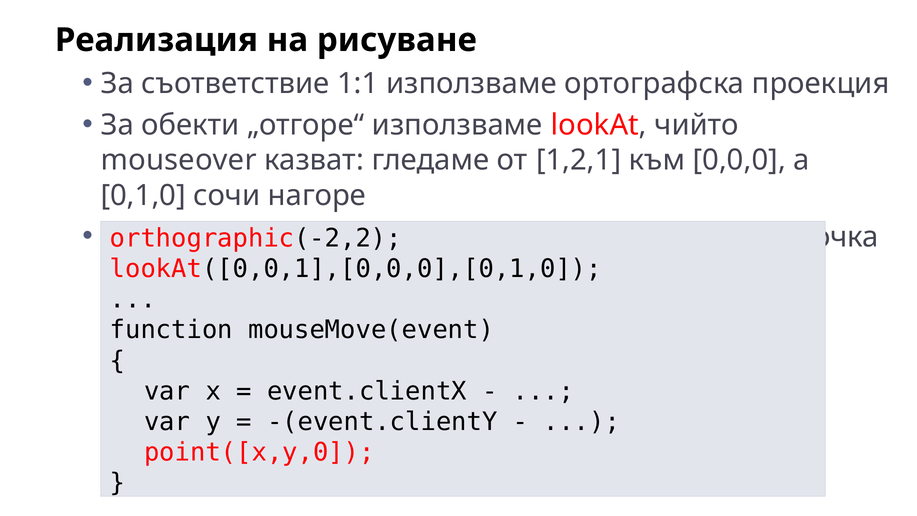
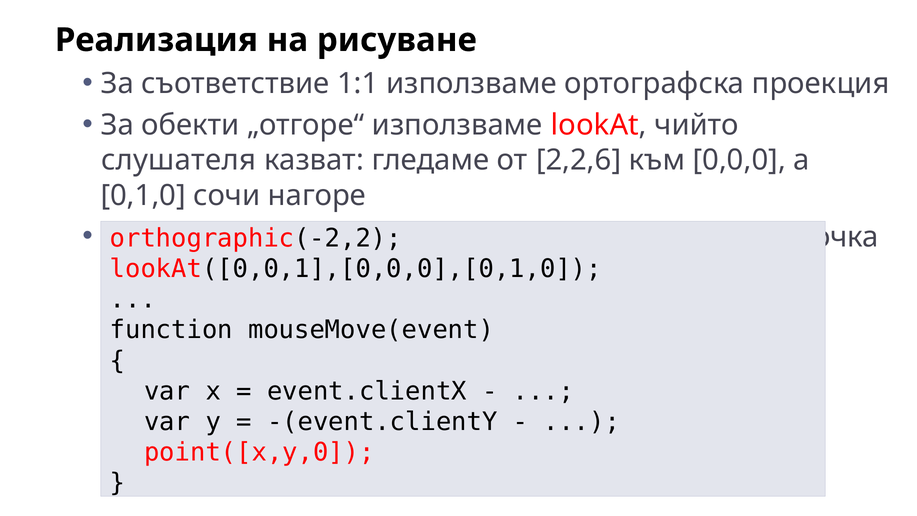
mouseover: mouseover -> слушателя (179, 160)
1,2,1: 1,2,1 -> 2,2,6 (579, 160)
